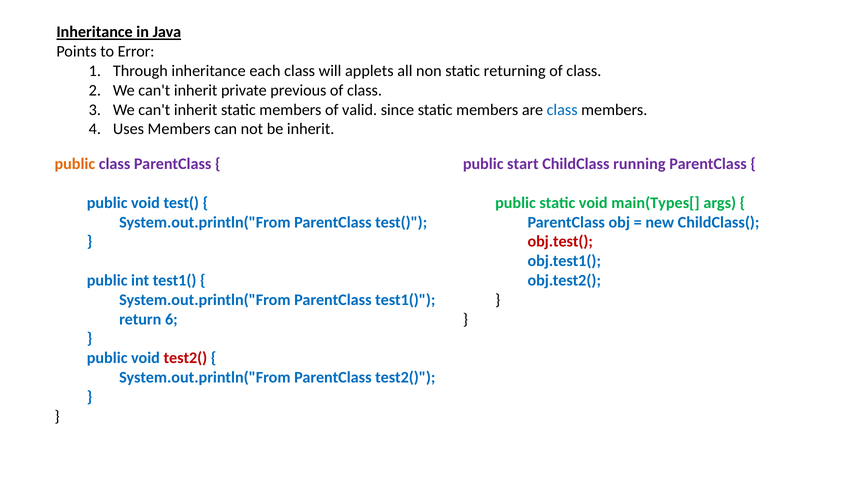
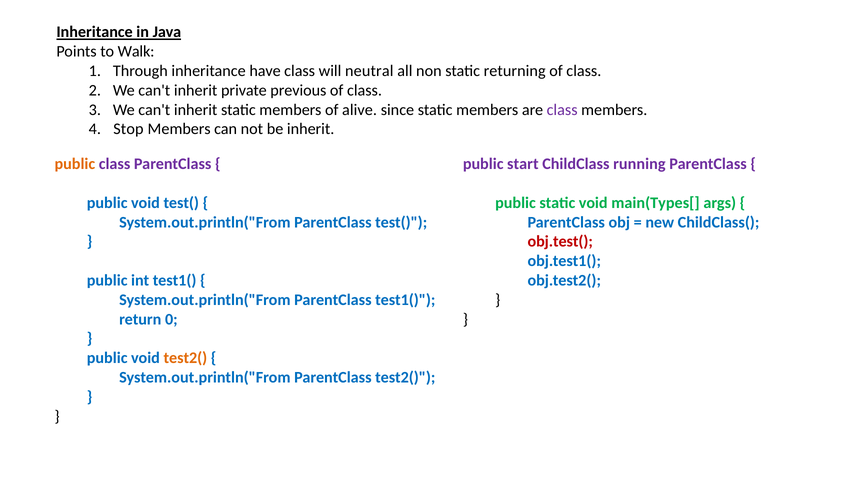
Error: Error -> Walk (136, 51)
each: each -> have (265, 71)
applets: applets -> neutral (369, 71)
valid: valid -> alive (360, 110)
class colour: blue -> purple (562, 110)
Uses: Uses -> Stop (128, 129)
6: 6 -> 0 (171, 319)
test2( colour: red -> orange (185, 358)
